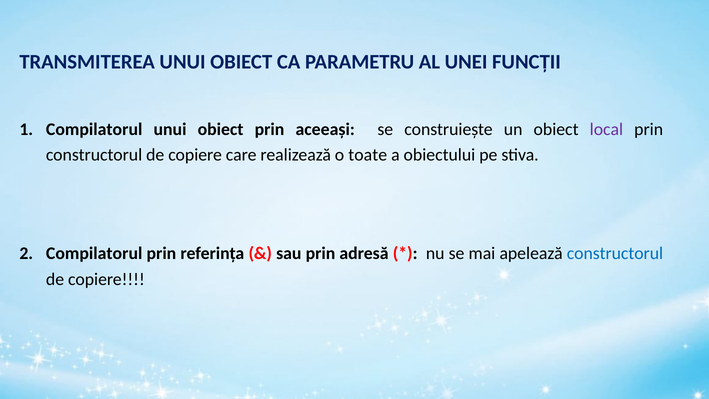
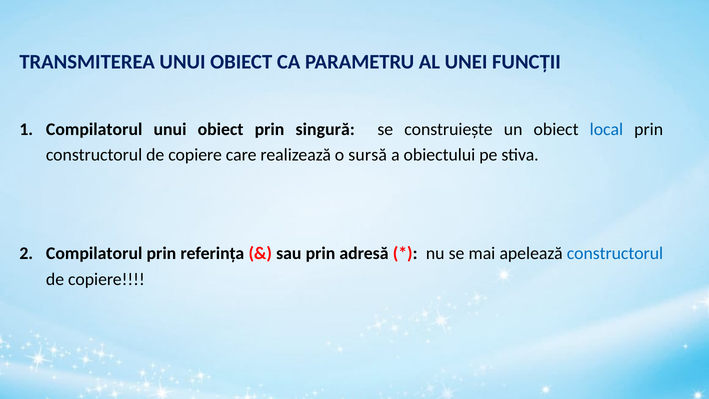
aceeași: aceeași -> singură (325, 129)
local colour: purple -> blue (606, 129)
toate: toate -> sursă (368, 155)
